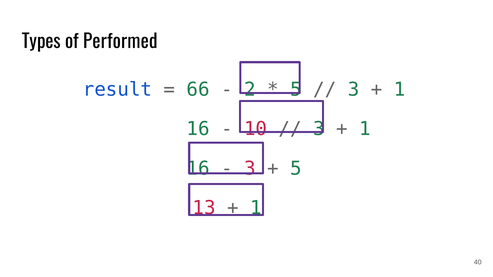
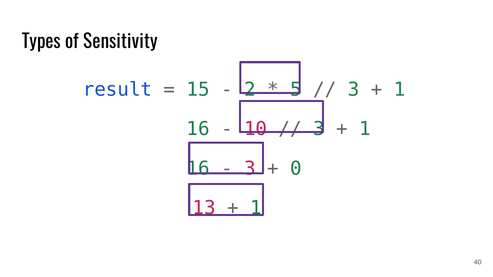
Performed: Performed -> Sensitivity (120, 42)
66: 66 -> 15 (198, 90)
5: 5 -> 0 (296, 169)
